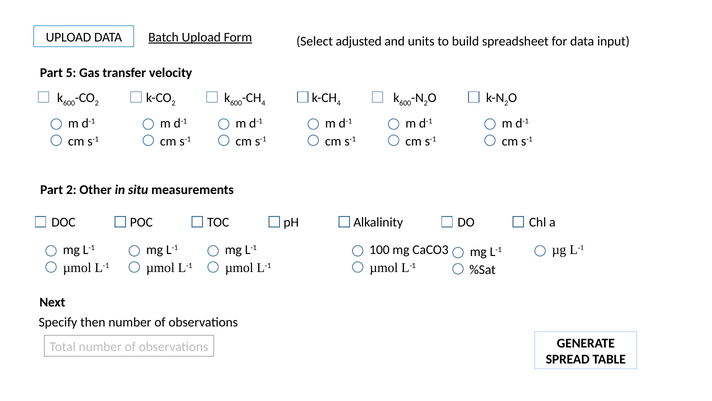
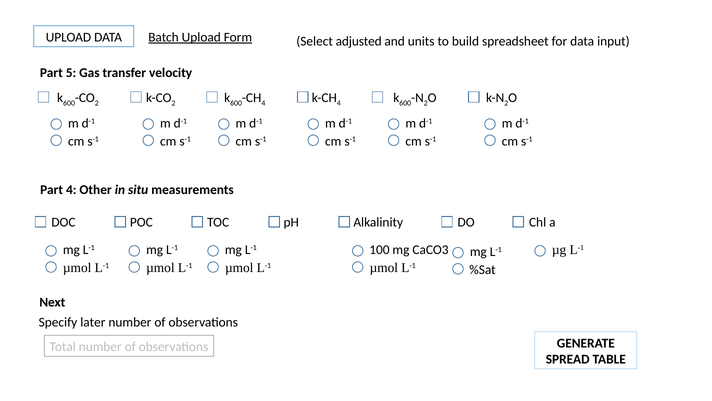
Part 2: 2 -> 4 (71, 190)
then: then -> later (93, 322)
